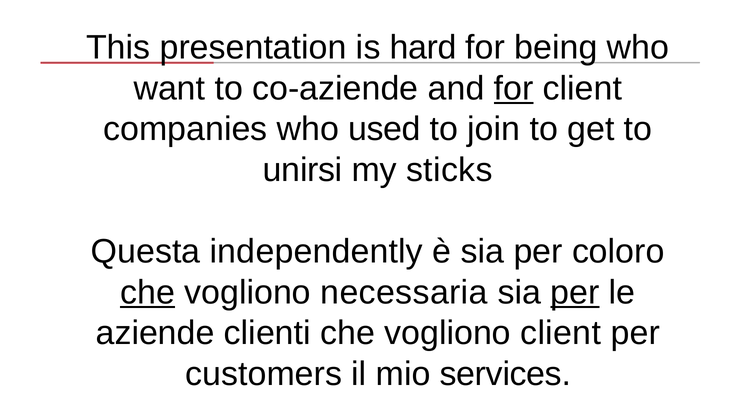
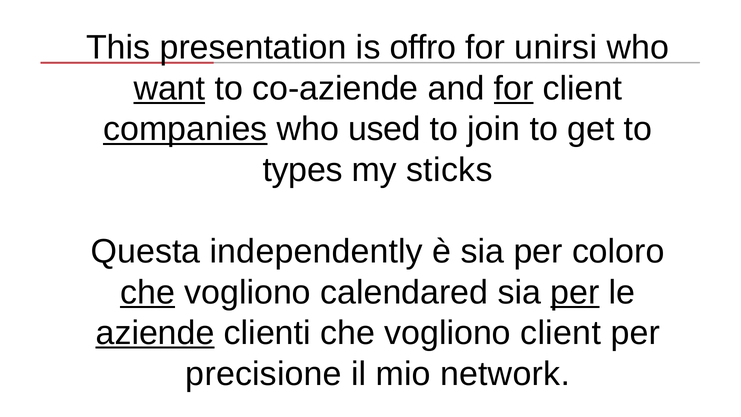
hard: hard -> offro (423, 48)
being: being -> unirsi (556, 48)
want underline: none -> present (169, 88)
companies underline: none -> present (185, 129)
unirsi: unirsi -> types (303, 170)
necessaria: necessaria -> calendared (404, 292)
aziende underline: none -> present (155, 333)
customers: customers -> precisione (264, 374)
services: services -> network (505, 374)
